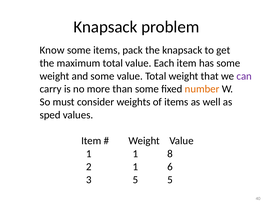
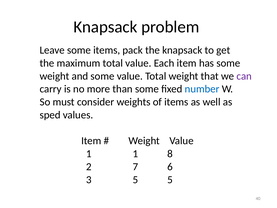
Know: Know -> Leave (52, 50)
number colour: orange -> blue (202, 89)
2 1: 1 -> 7 (135, 167)
